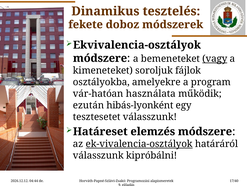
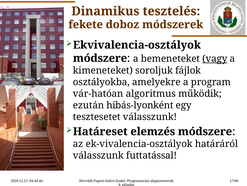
használata: használata -> algoritmus (151, 93)
ek-vivalencia-osztályok underline: present -> none (139, 143)
kipróbálni: kipróbálni -> futtatással (152, 155)
